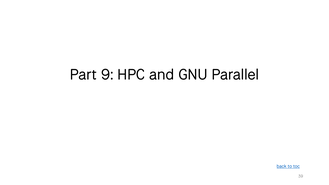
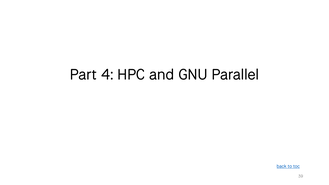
9: 9 -> 4 (107, 75)
